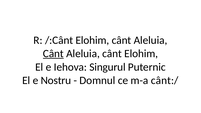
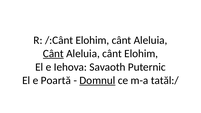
Singurul: Singurul -> Savaoth (107, 67)
Nostru: Nostru -> Poartă (56, 80)
Domnul underline: none -> present (97, 80)
cânt:/: cânt:/ -> tatăl:/ (165, 80)
